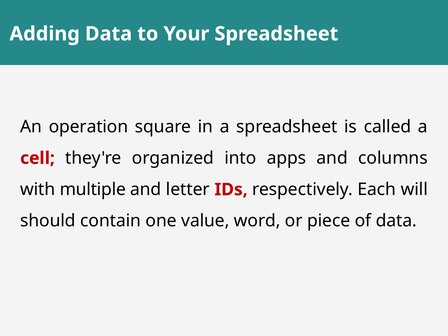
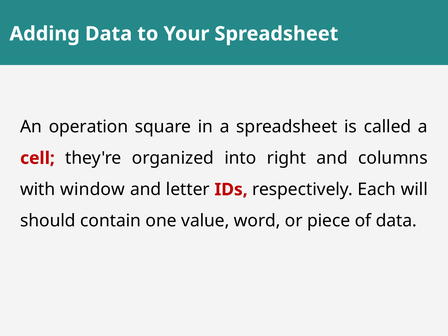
apps: apps -> right (287, 158)
multiple: multiple -> window (93, 190)
